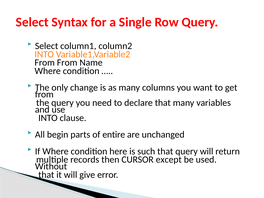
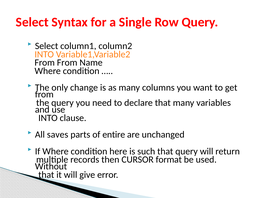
begin: begin -> saves (58, 135)
except: except -> format (169, 160)
